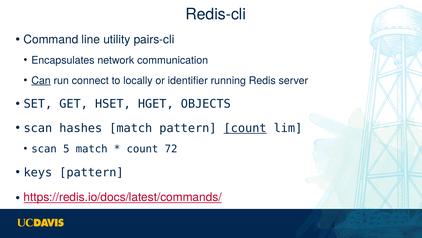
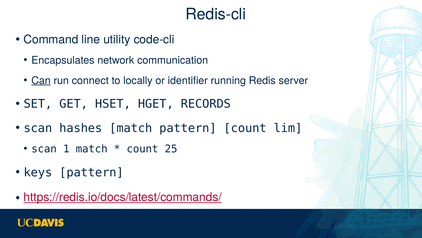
pairs-cli: pairs-cli -> code-cli (154, 40)
OBJECTS: OBJECTS -> RECORDS (206, 104)
count underline: present -> none (245, 128)
5: 5 -> 1 (66, 149)
72: 72 -> 25 (171, 149)
